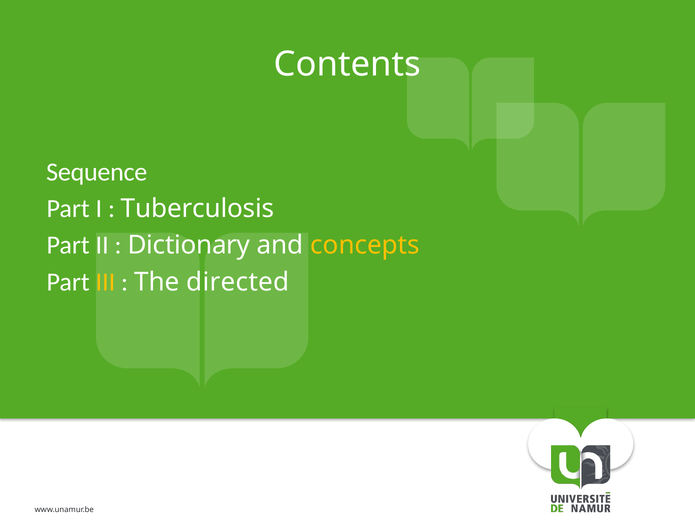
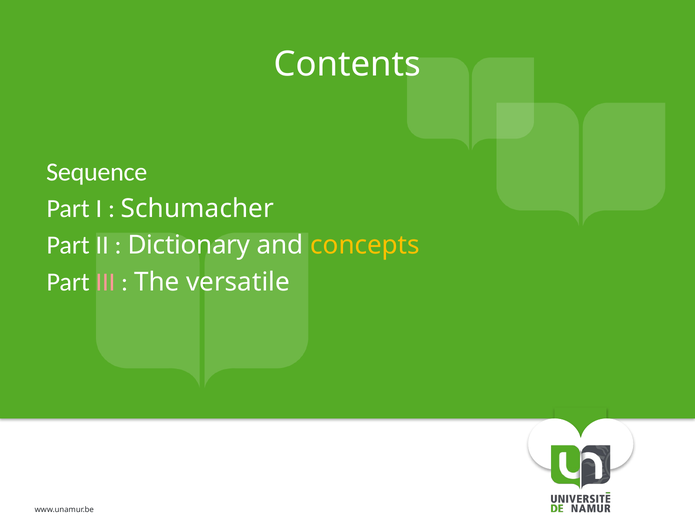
Tuberculosis: Tuberculosis -> Schumacher (197, 208)
III colour: yellow -> pink (105, 282)
directed: directed -> versatile (238, 282)
